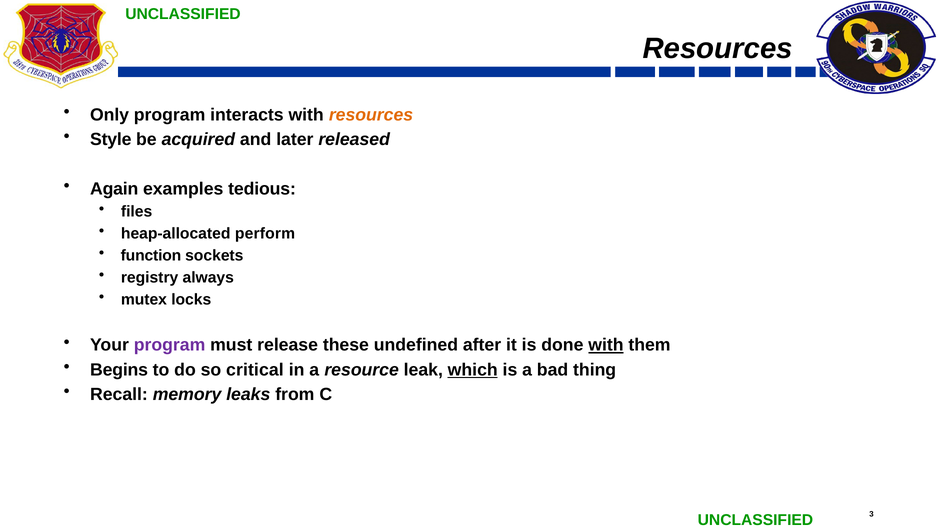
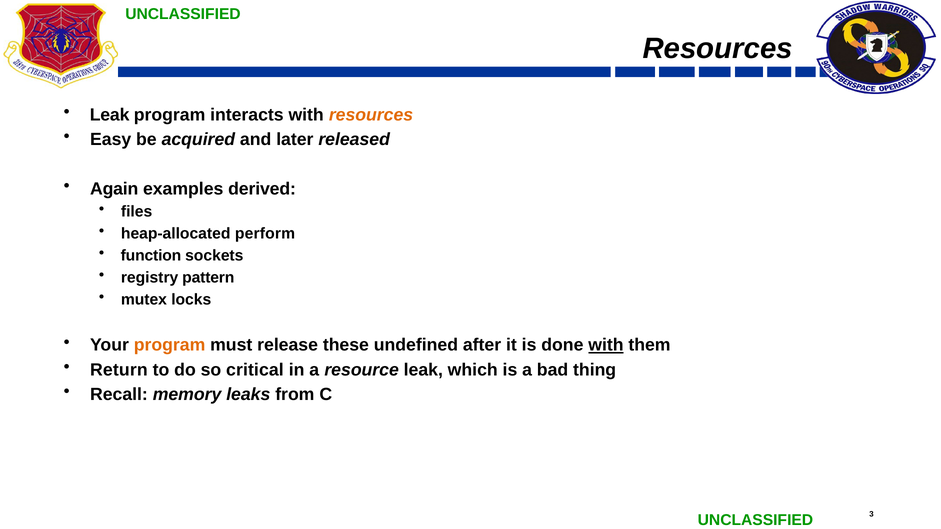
Only: Only -> Leak (110, 115)
Style: Style -> Easy (111, 140)
tedious: tedious -> derived (262, 189)
always: always -> pattern (208, 278)
program colour: purple -> orange (170, 345)
Begins: Begins -> Return (119, 370)
which underline: present -> none (473, 370)
